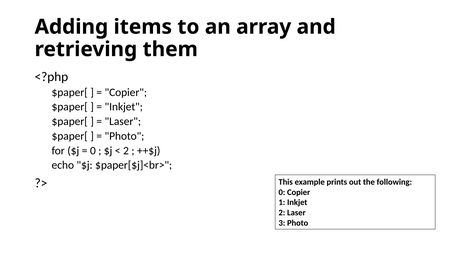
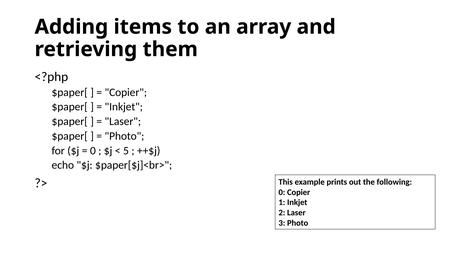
2: 2 -> 5 (126, 151)
